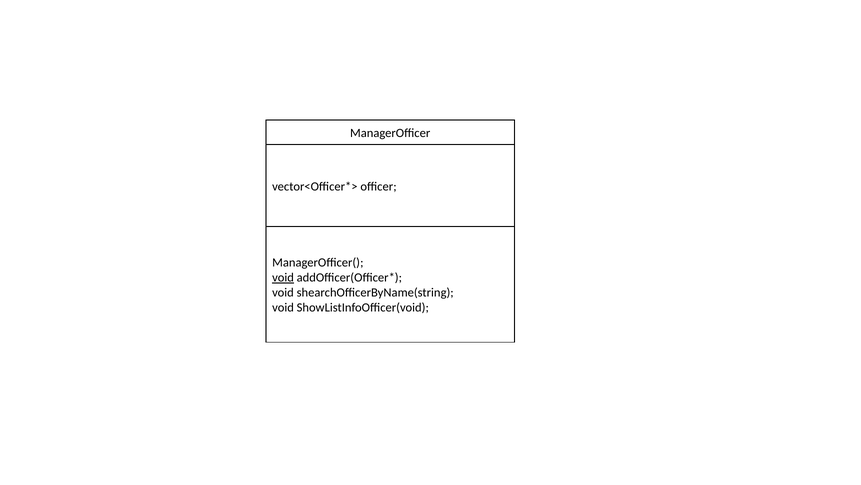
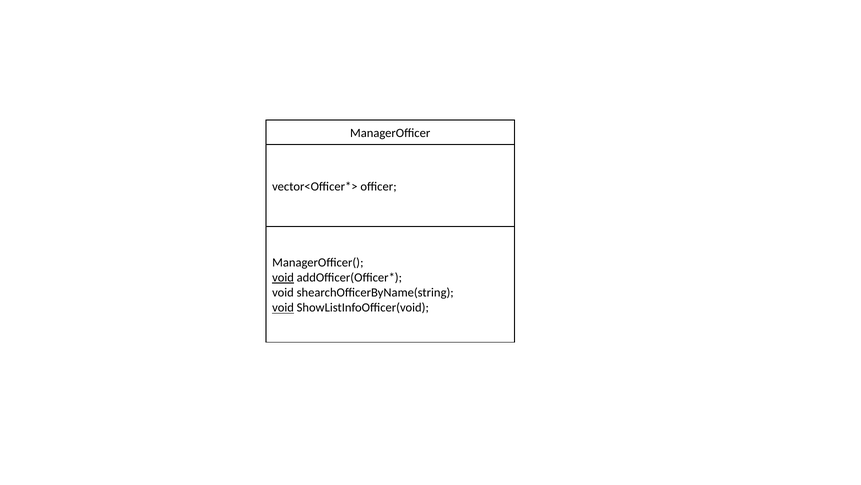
void underline: none -> present (283, 307)
